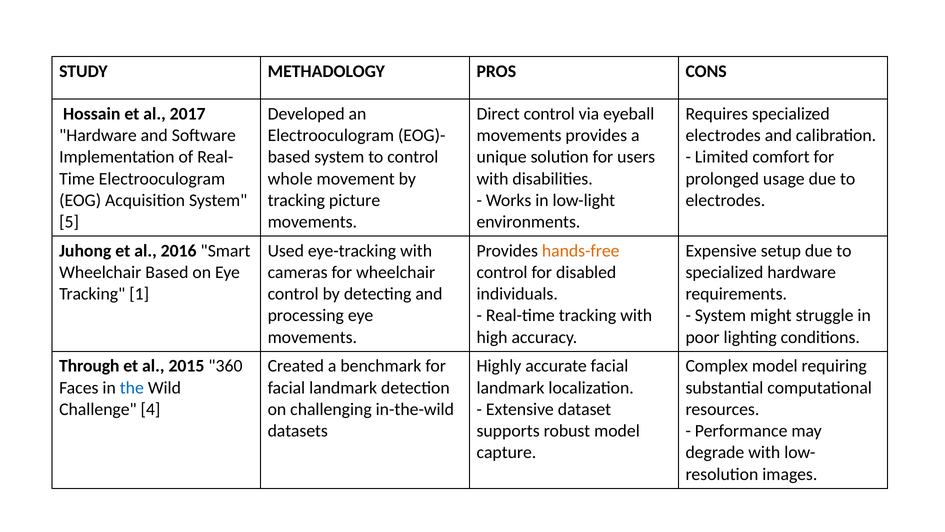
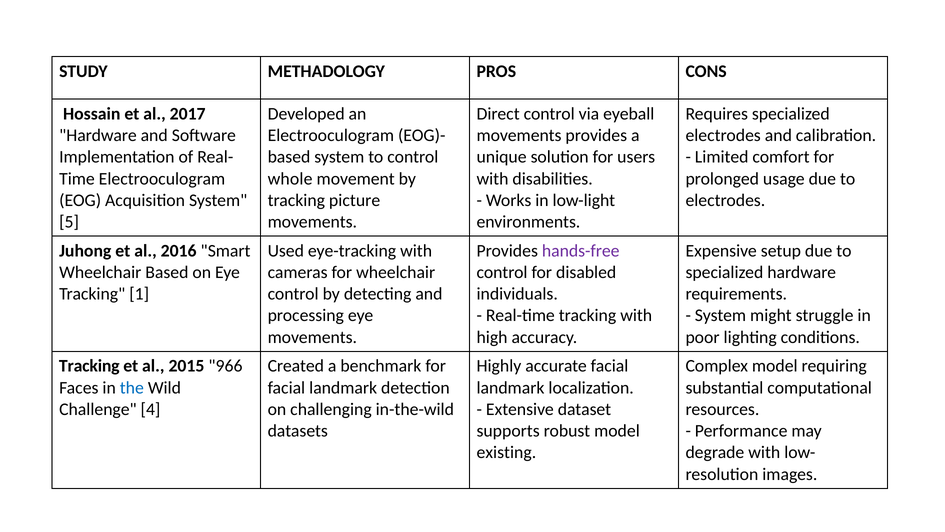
hands-free colour: orange -> purple (581, 251)
Through: Through -> Tracking (89, 366)
360: 360 -> 966 (226, 366)
capture: capture -> existing (506, 452)
